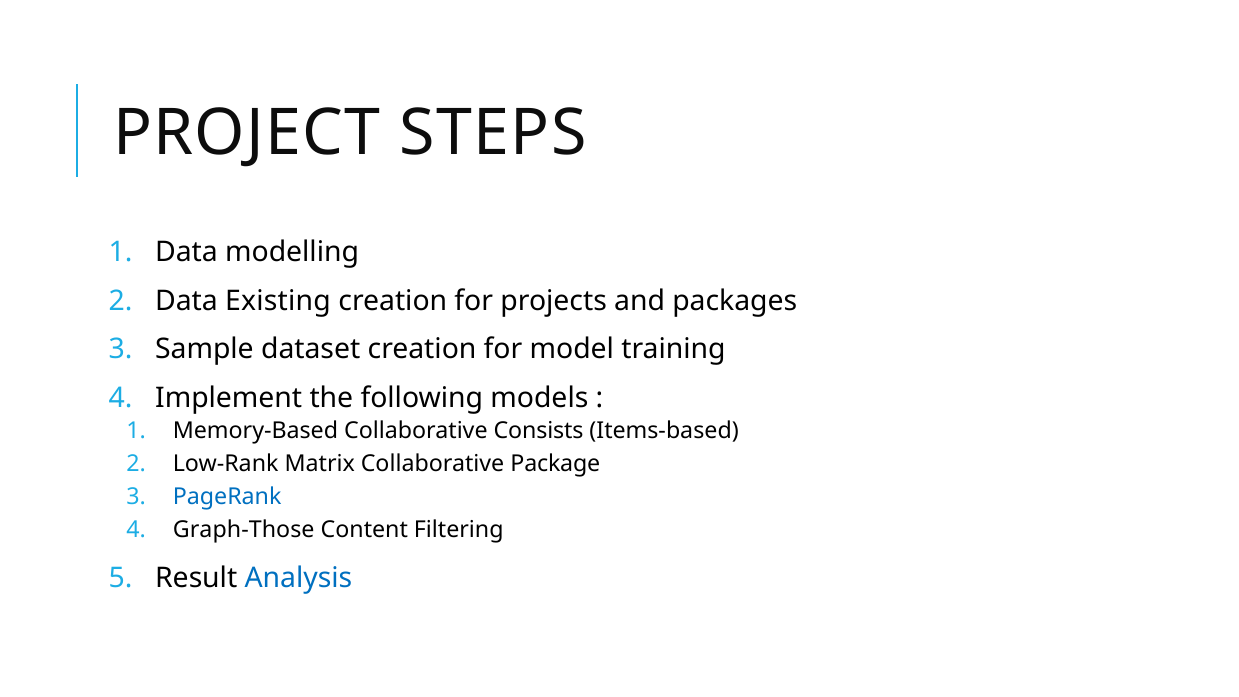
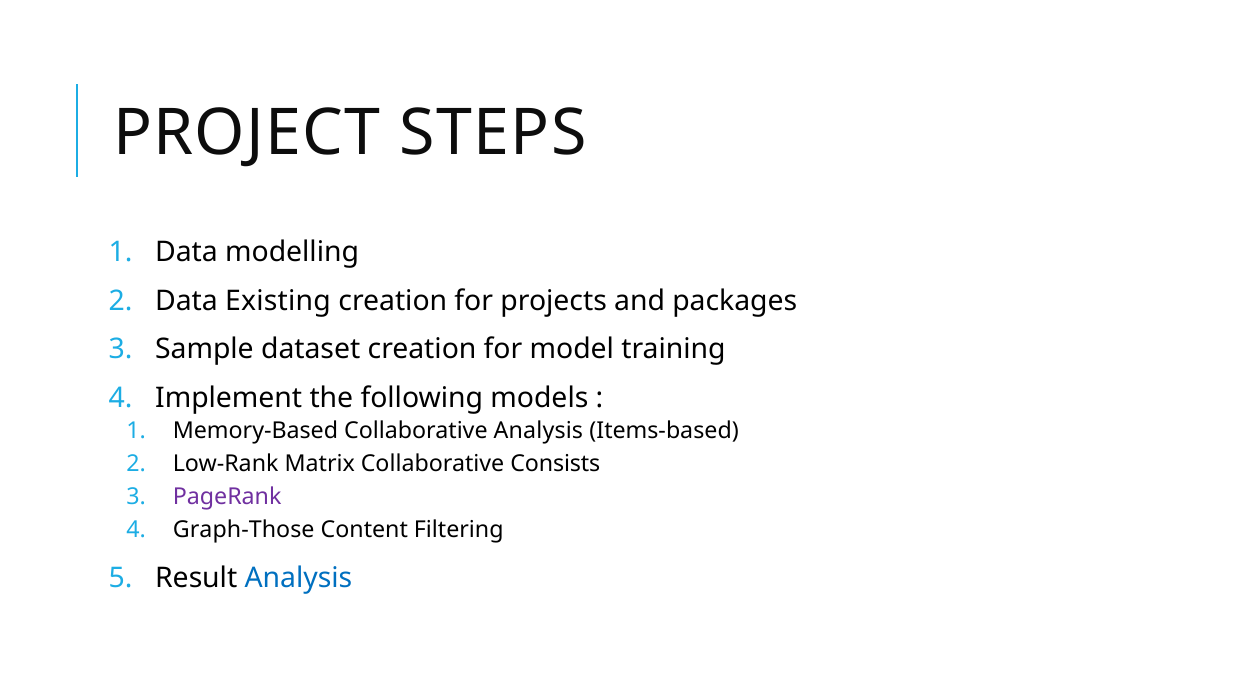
Collaborative Consists: Consists -> Analysis (538, 431)
Package: Package -> Consists (555, 464)
PageRank colour: blue -> purple (227, 497)
